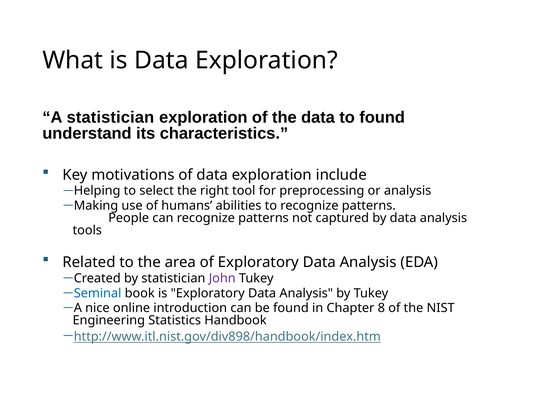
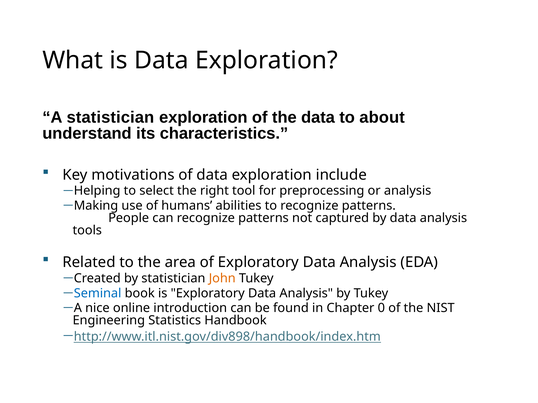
to found: found -> about (382, 117)
John colour: purple -> orange (222, 279)
8: 8 -> 0 (381, 308)
